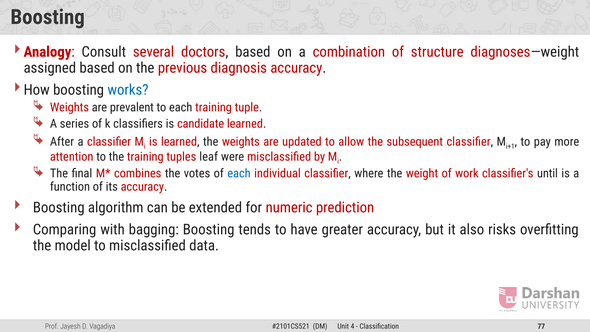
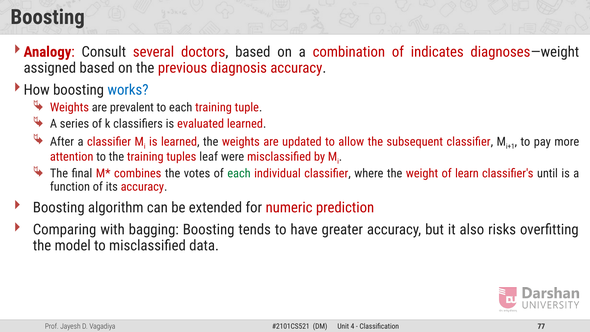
structure: structure -> indicates (437, 52)
candidate: candidate -> evaluated (201, 124)
each colour: blue -> green (239, 173)
work: work -> learn (467, 173)
